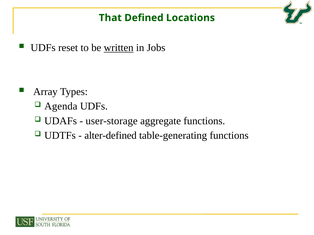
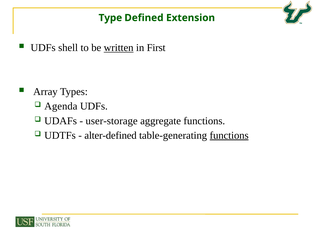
That: That -> Type (110, 18)
Locations: Locations -> Extension (191, 18)
reset: reset -> shell (68, 48)
Jobs: Jobs -> First (156, 48)
functions underline: none -> present (229, 136)
